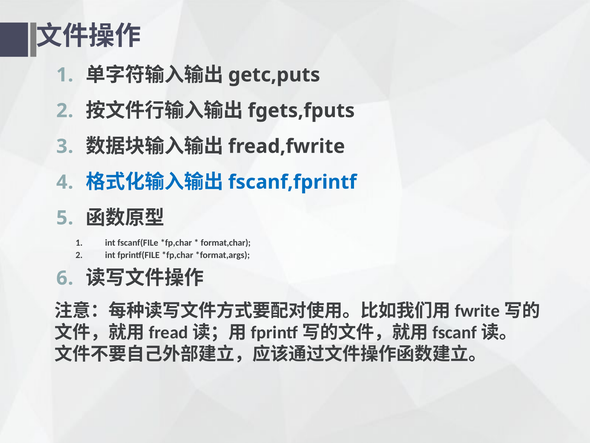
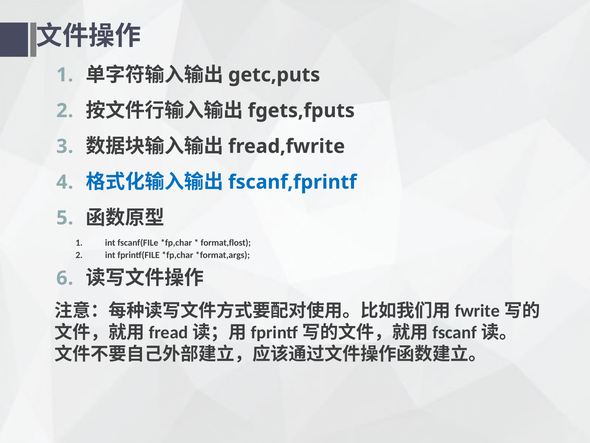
format,char: format,char -> format,flost (226, 243)
